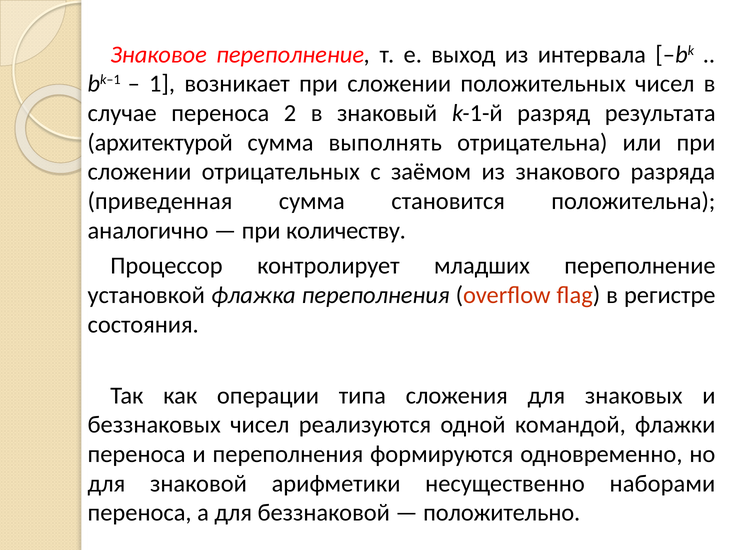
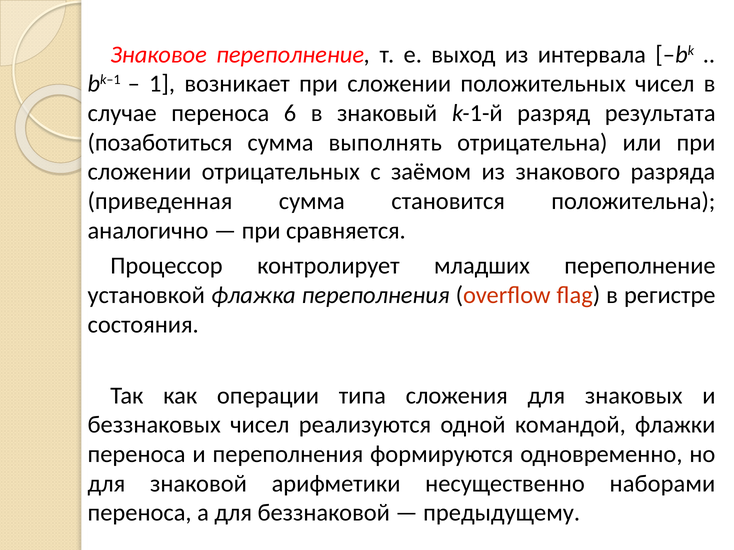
2: 2 -> 6 (290, 113)
архитектурой: архитектурой -> позаботиться (160, 143)
количеству: количеству -> сравняется (346, 231)
положительно: положительно -> предыдущему (502, 513)
